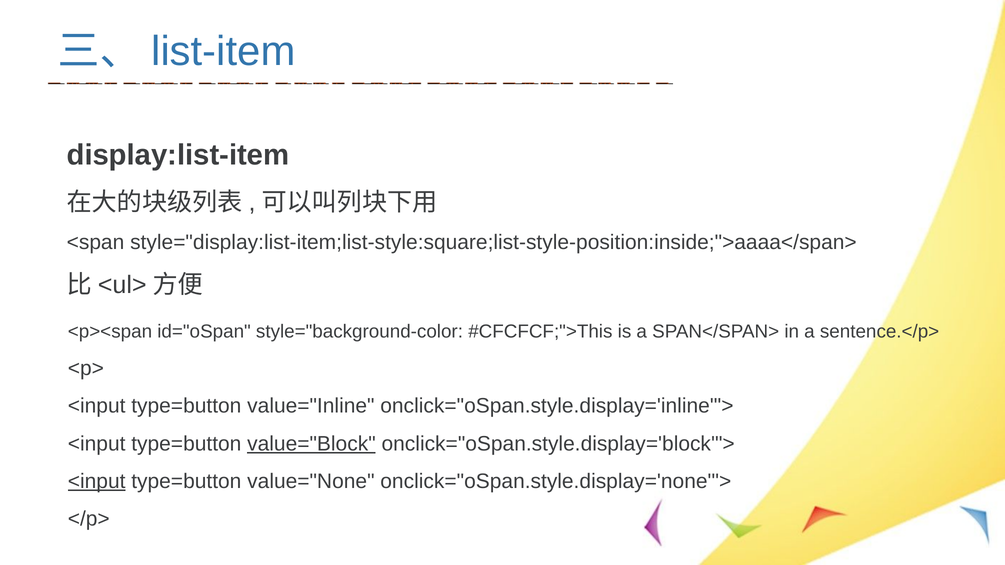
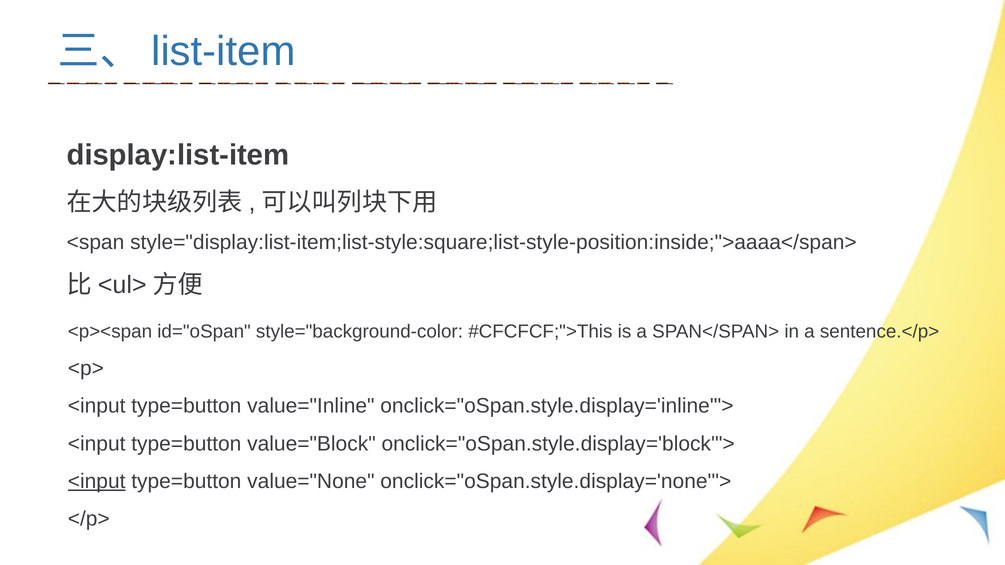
value="Block underline: present -> none (311, 444)
